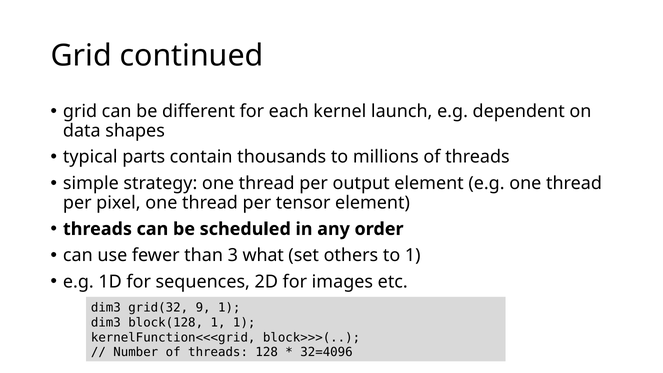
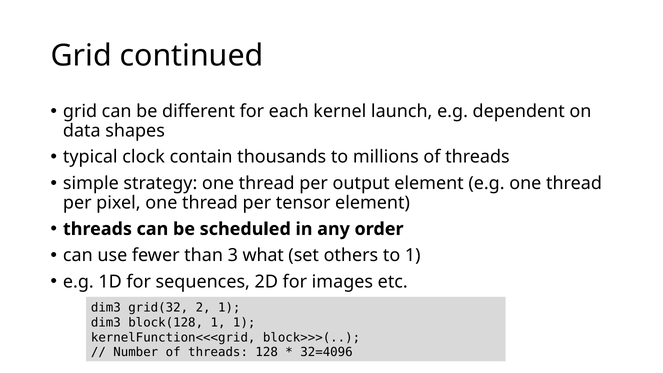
parts: parts -> clock (144, 157)
9: 9 -> 2 (203, 308)
